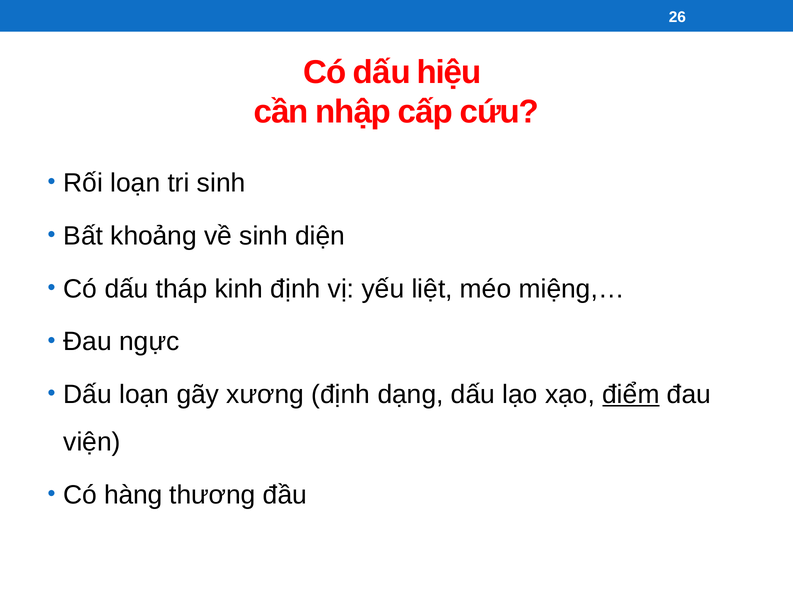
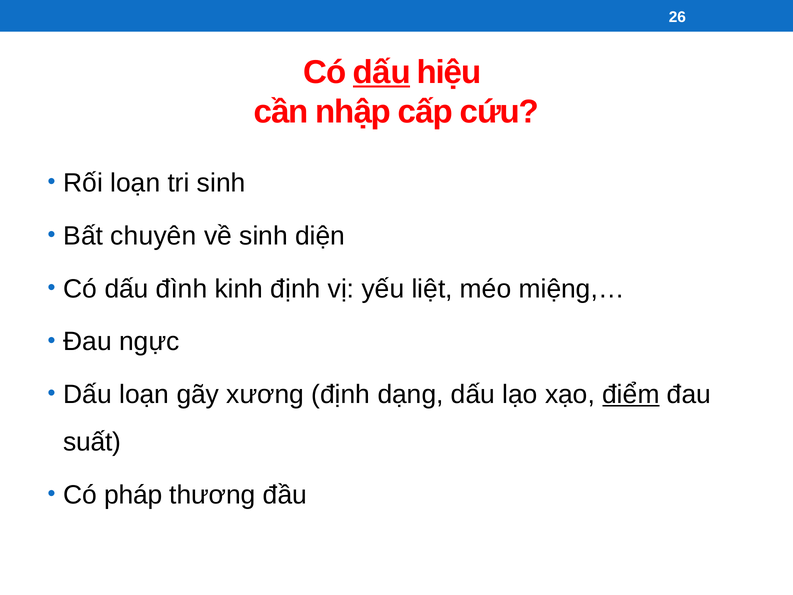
dấu underline: none -> present (382, 72)
khoảng: khoảng -> chuyên (153, 236)
tháp: tháp -> đình (182, 289)
viện: viện -> suất (92, 442)
hàng: hàng -> pháp (133, 495)
